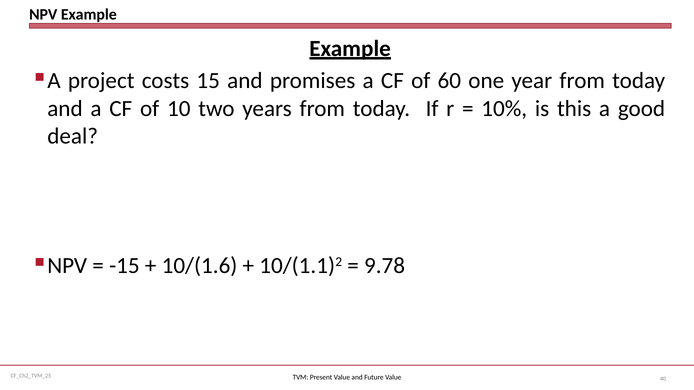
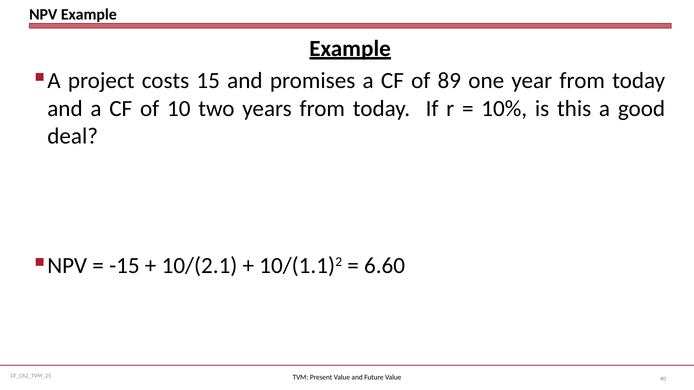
60: 60 -> 89 (449, 81)
10/(1.6: 10/(1.6 -> 10/(2.1 (200, 266)
9.78: 9.78 -> 6.60 (385, 266)
